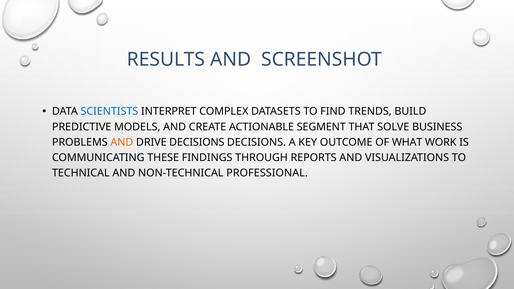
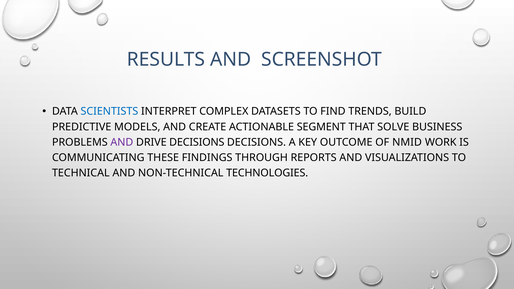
AND colour: orange -> purple (122, 142)
WHAT: WHAT -> NMID (407, 142)
PROFESSIONAL: PROFESSIONAL -> TECHNOLOGIES (267, 173)
